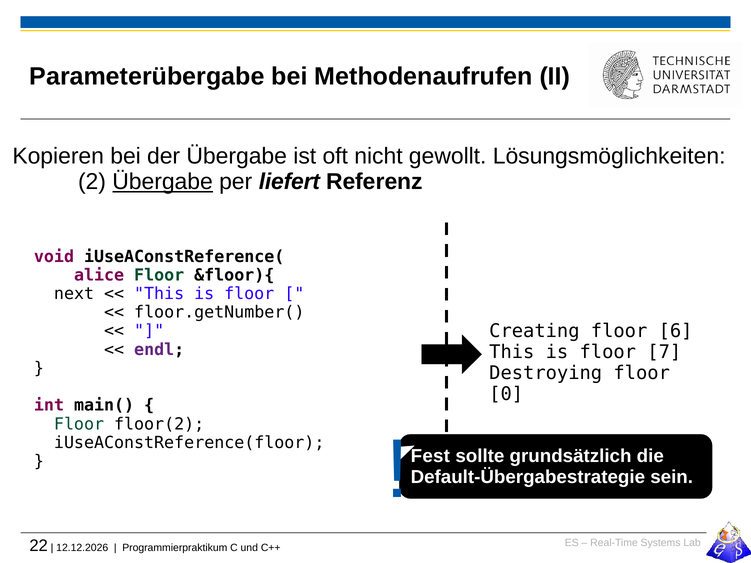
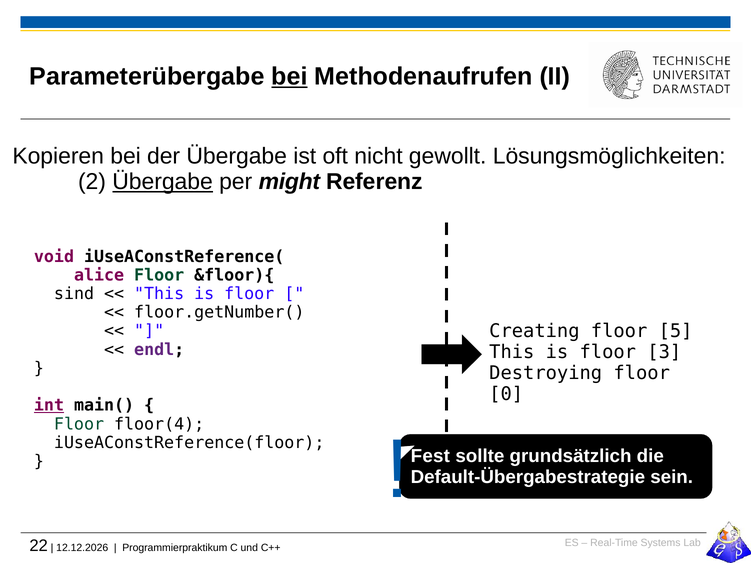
bei underline: none -> present (289, 76)
liefert: liefert -> might (289, 182)
next: next -> sind (74, 294)
6: 6 -> 5 (676, 331)
7: 7 -> 3 (664, 352)
int underline: none -> present (49, 406)
floor(2: floor(2 -> floor(4 (159, 424)
